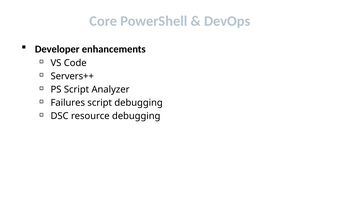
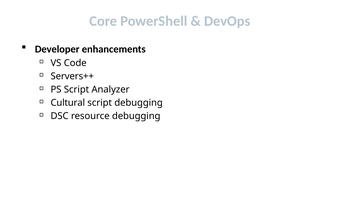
Failures: Failures -> Cultural (68, 102)
